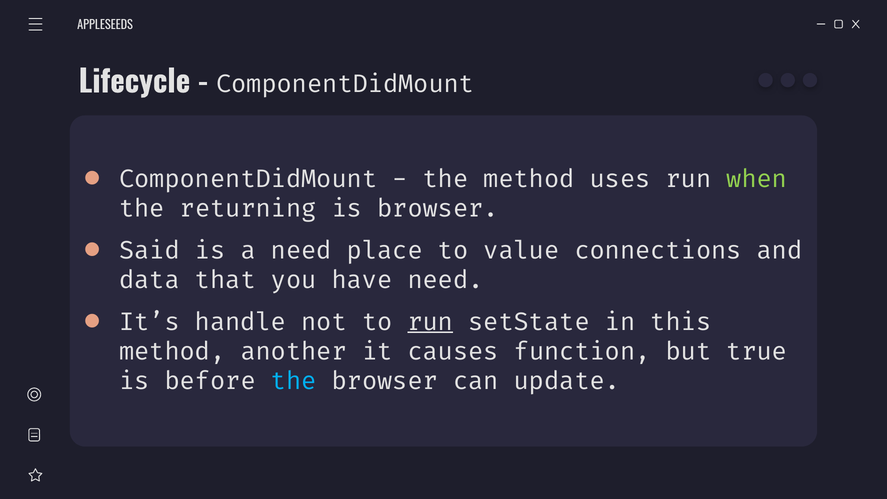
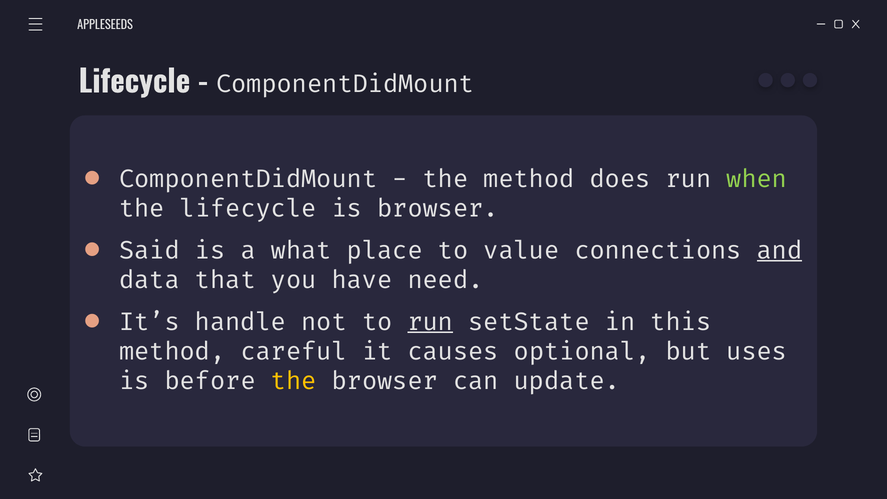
uses: uses -> does (620, 179)
the returning: returning -> lifecycle (248, 208)
a need: need -> what (301, 250)
and underline: none -> present (780, 250)
another: another -> careful (294, 351)
function: function -> optional (582, 351)
true: true -> uses (757, 351)
the colour: light blue -> yellow (294, 381)
